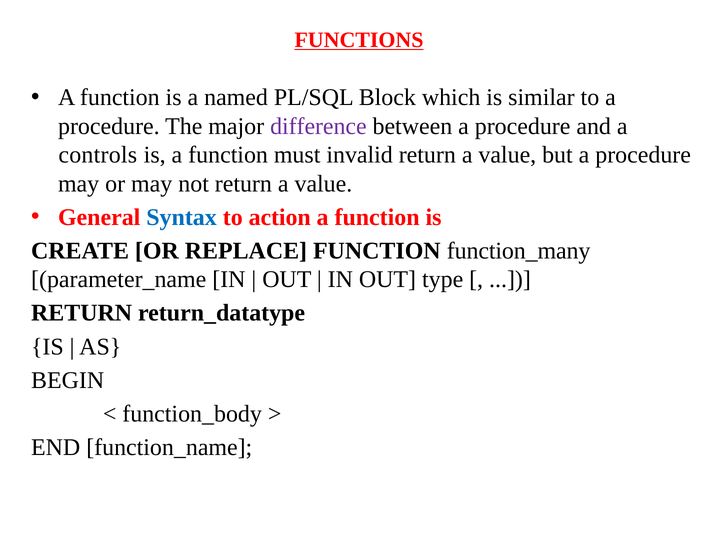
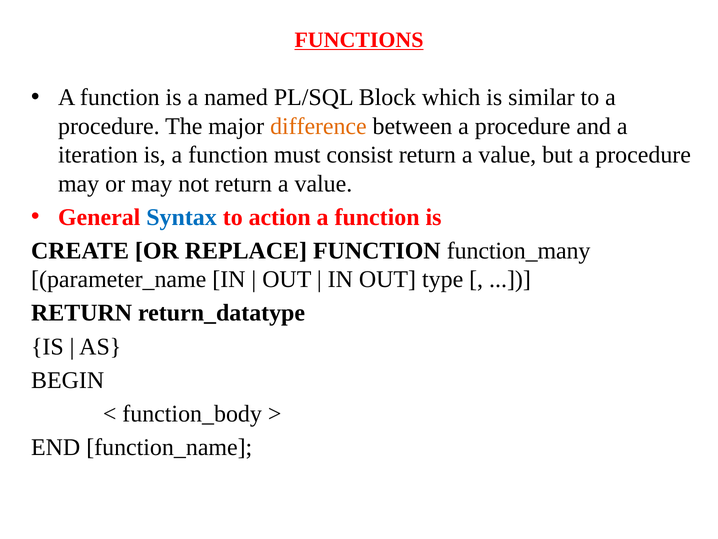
difference colour: purple -> orange (318, 126)
controls: controls -> iteration (98, 155)
invalid: invalid -> consist (360, 155)
